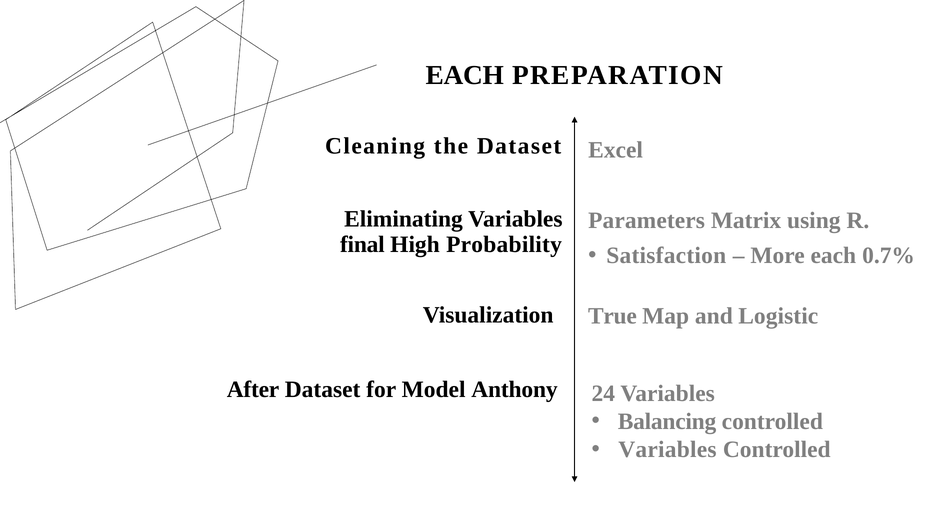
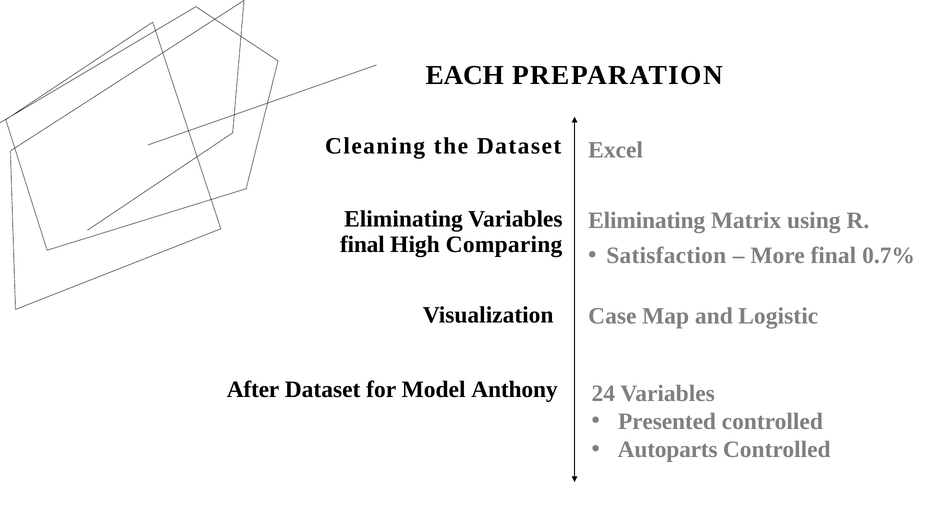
Parameters: Parameters -> Eliminating (647, 220)
Probability: Probability -> Comparing (504, 245)
More each: each -> final (833, 256)
True: True -> Case (612, 316)
Balancing: Balancing -> Presented (667, 422)
Variables: Variables -> Autoparts (668, 450)
